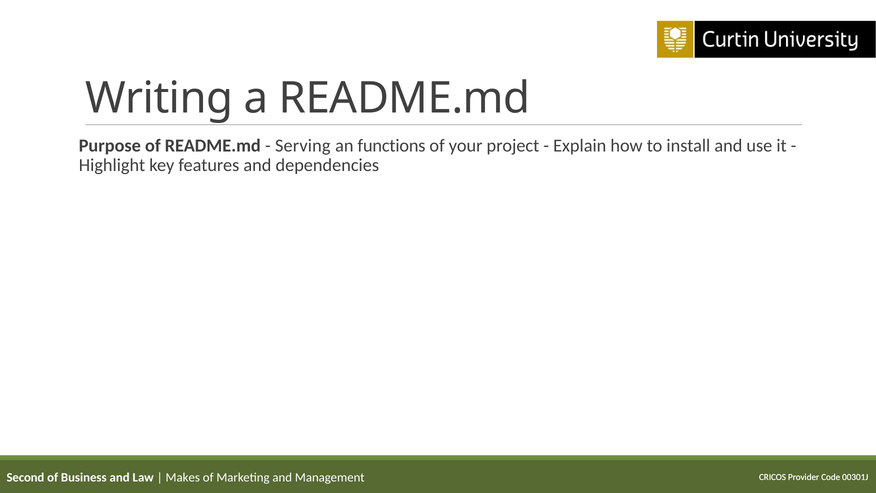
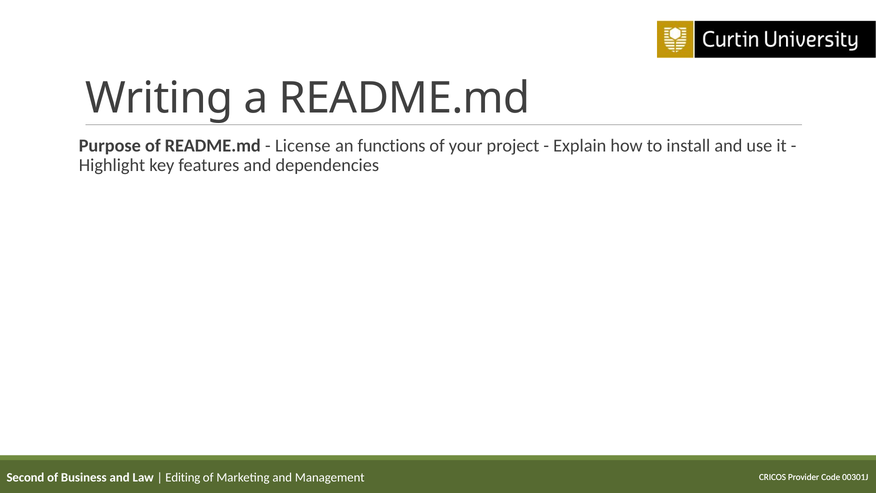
Serving: Serving -> License (303, 146)
Makes: Makes -> Editing (183, 477)
